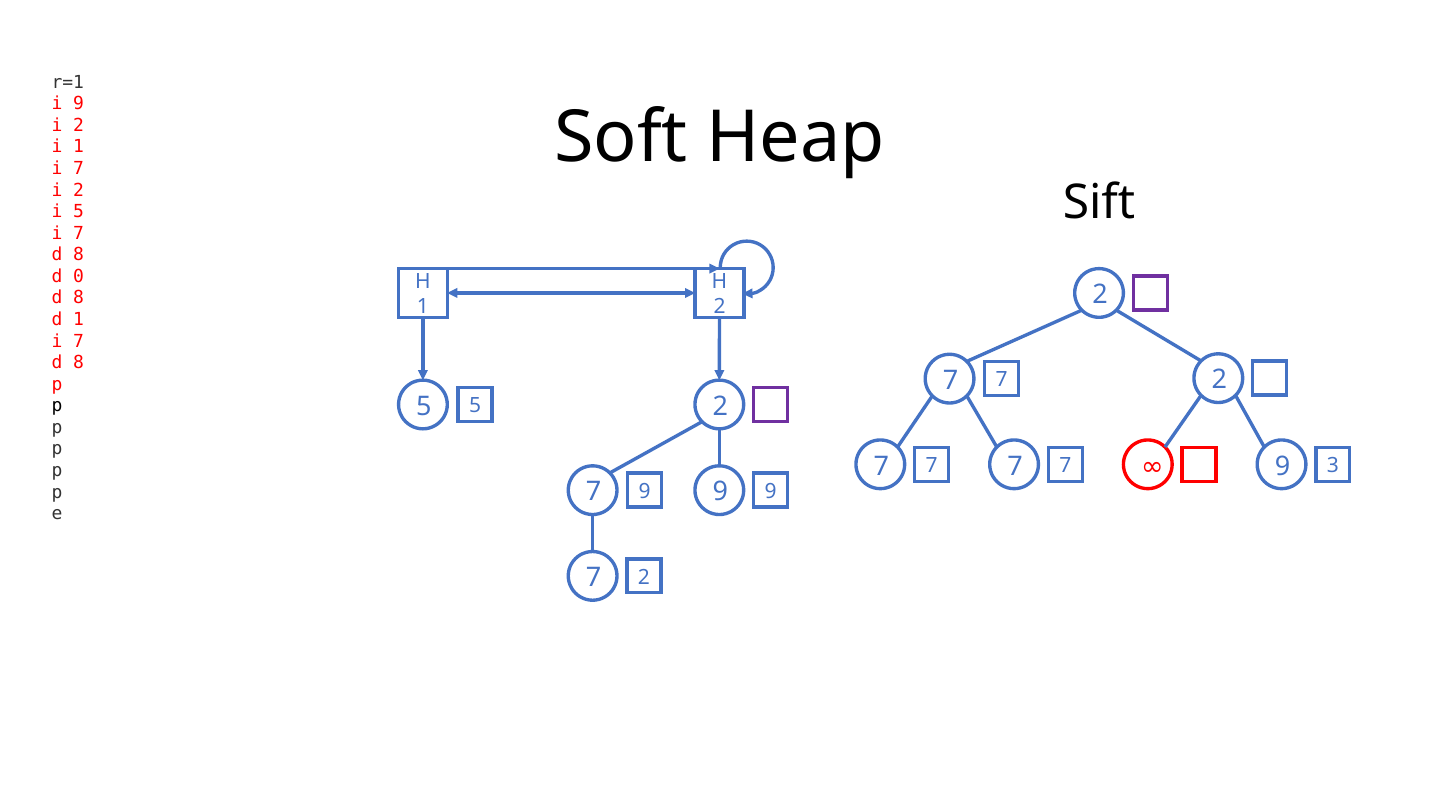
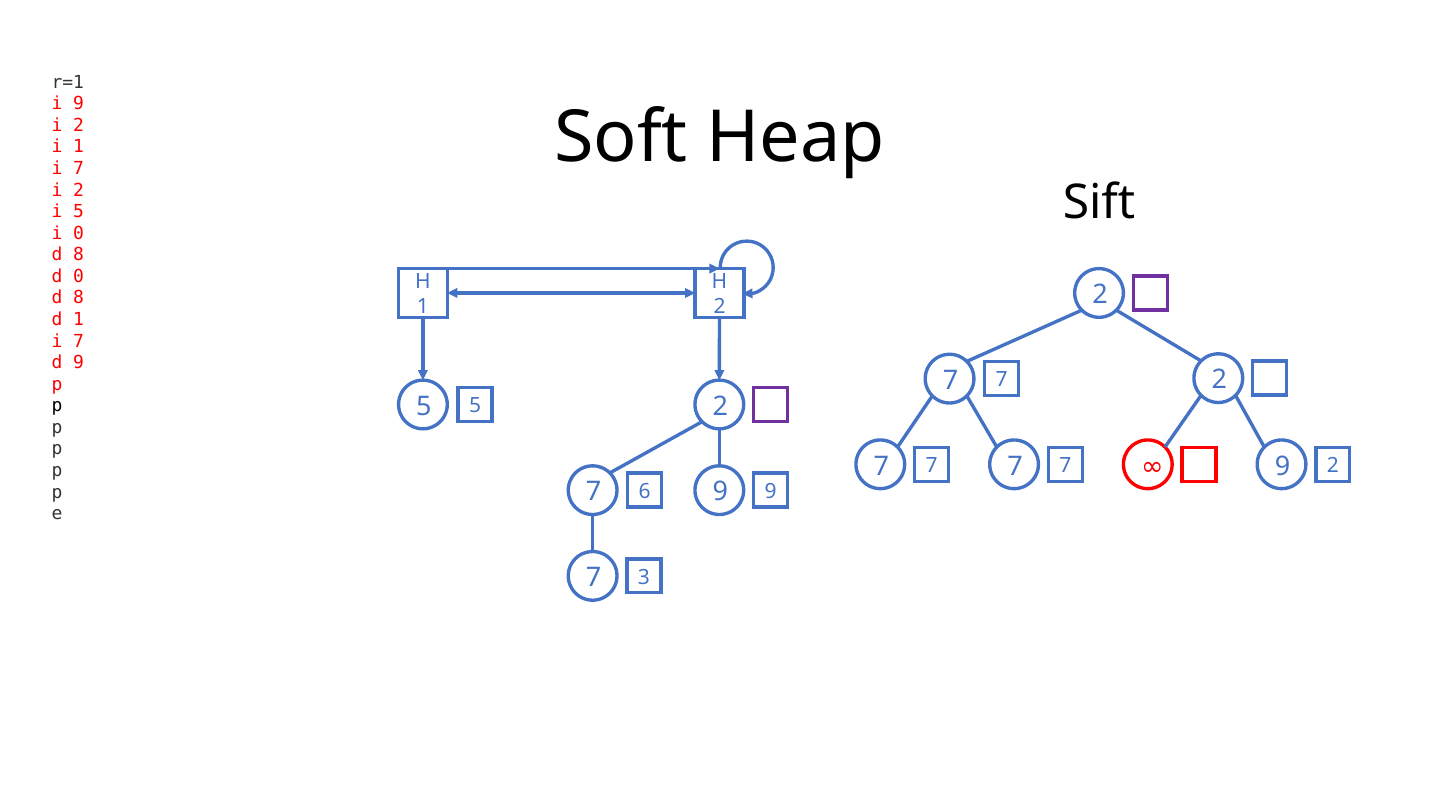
7: 7 -> 0 (79, 233)
8: 8 -> 9 (79, 363)
9 3: 3 -> 2 (1333, 466)
9: 9 -> 6 (645, 492)
7 2: 2 -> 3 (644, 578)
